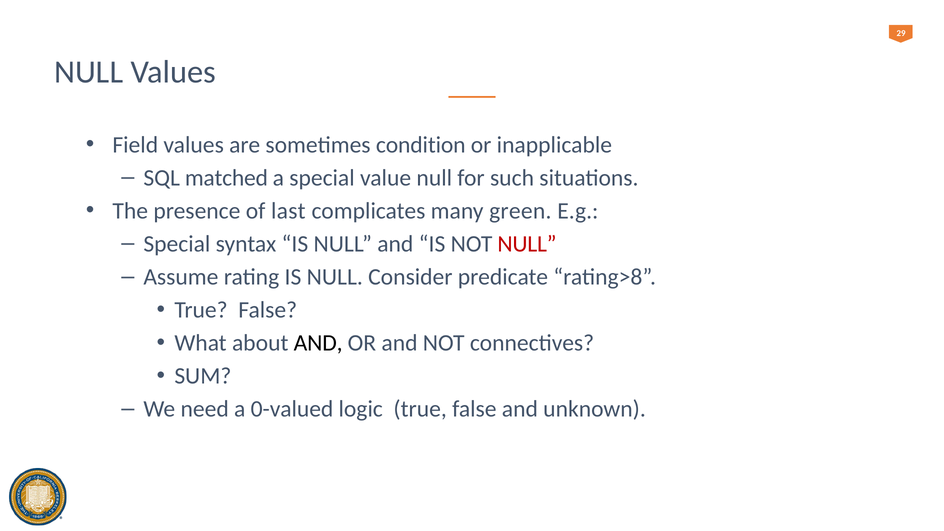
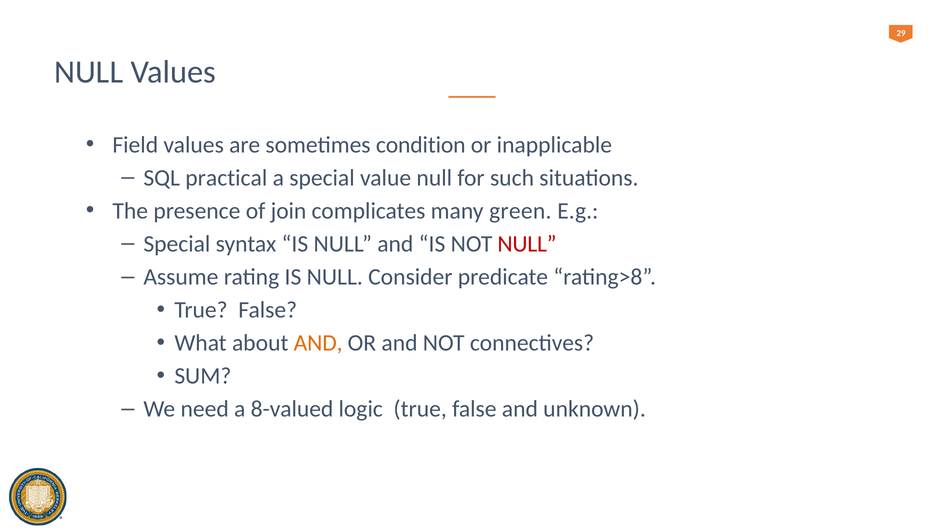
matched: matched -> practical (226, 178)
last: last -> join (289, 211)
AND colour: black -> orange (318, 343)
0-valued: 0-valued -> 8-valued (292, 409)
